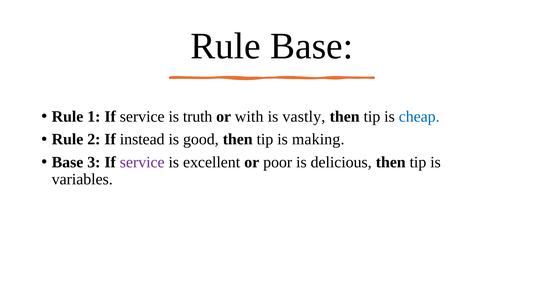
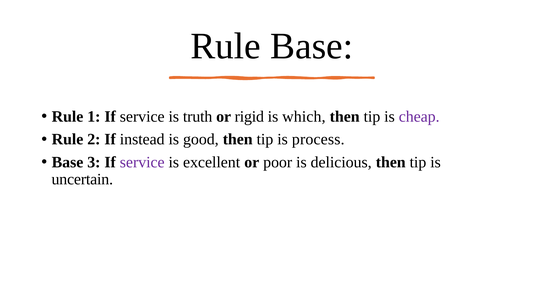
with: with -> rigid (249, 117)
vastly: vastly -> which (304, 117)
cheap colour: blue -> purple (419, 117)
making: making -> process (318, 139)
variables: variables -> uncertain (82, 179)
